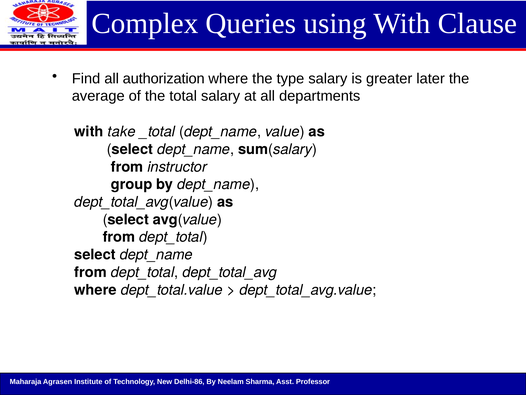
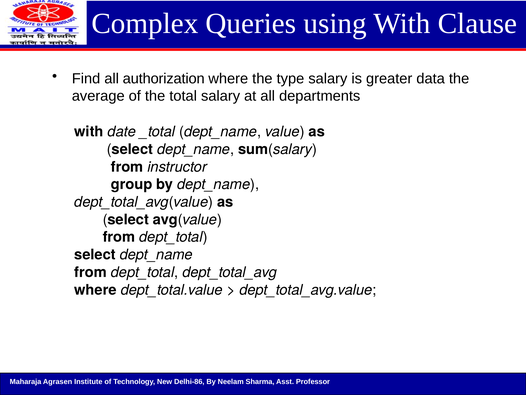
later: later -> data (431, 78)
take: take -> date (122, 132)
